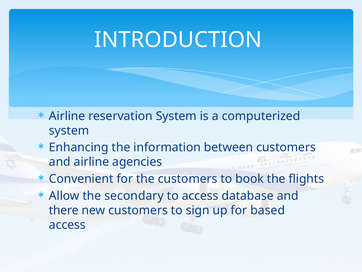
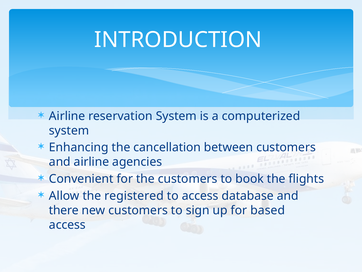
information: information -> cancellation (167, 147)
secondary: secondary -> registered (134, 195)
